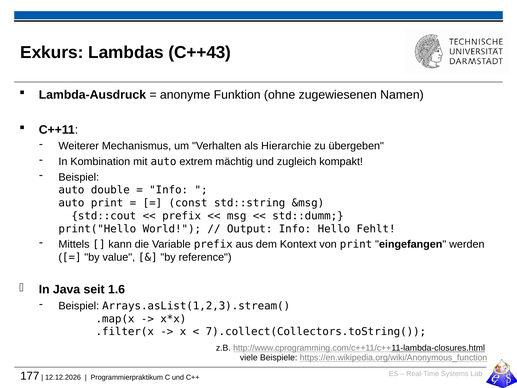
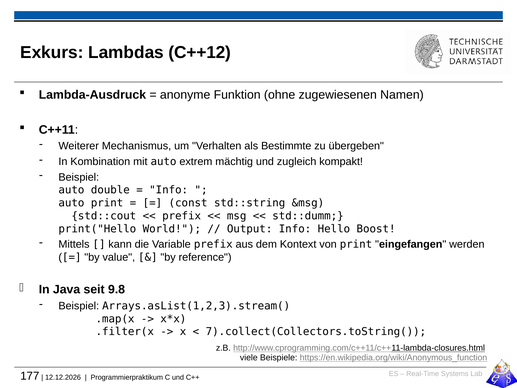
C++43: C++43 -> C++12 (200, 53)
Hierarchie: Hierarchie -> Bestimmte (286, 146)
Fehlt: Fehlt -> Boost (376, 229)
1.6: 1.6 -> 9.8 (117, 289)
